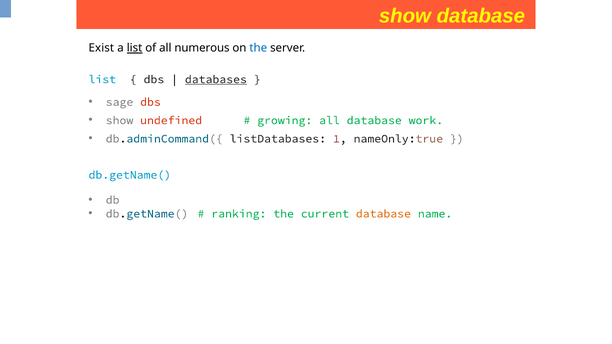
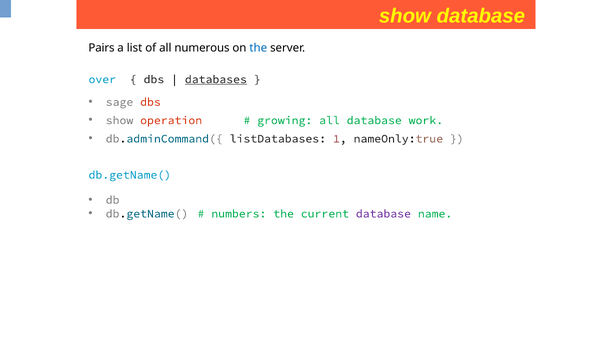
Exist: Exist -> Pairs (101, 48)
list underline: present -> none (135, 48)
list: list -> over (102, 79)
undefined: undefined -> operation (171, 120)
ranking: ranking -> numbers (239, 214)
database colour: orange -> purple (383, 214)
